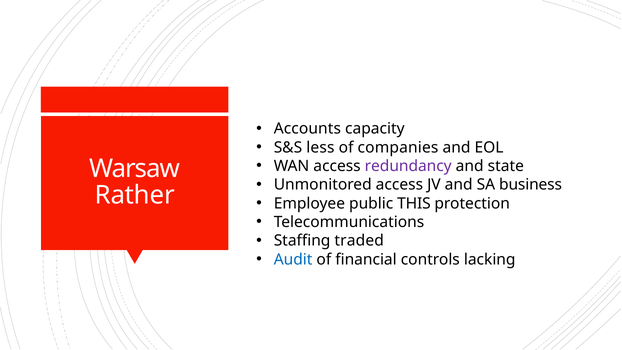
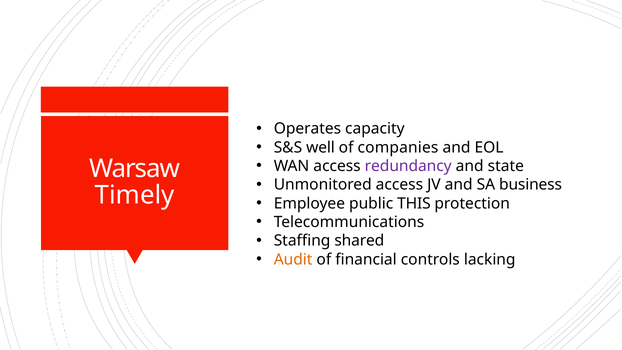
Accounts: Accounts -> Operates (307, 129)
less: less -> well (321, 147)
Rather: Rather -> Timely (135, 195)
traded: traded -> shared (359, 241)
Audit colour: blue -> orange (293, 259)
